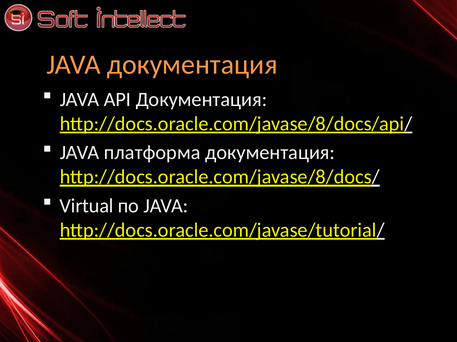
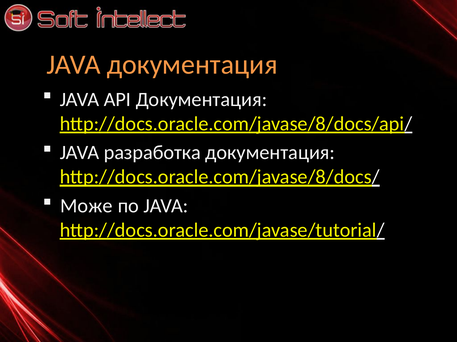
платформа: платформа -> разработка (152, 153)
Virtual: Virtual -> Може (86, 206)
